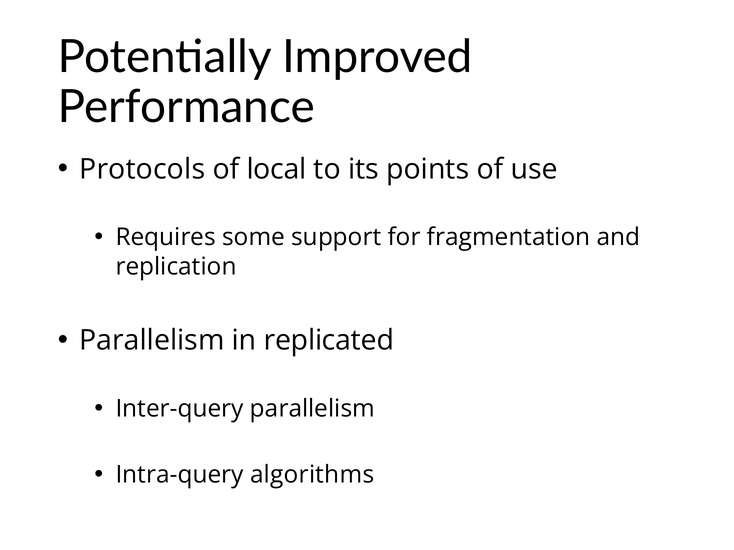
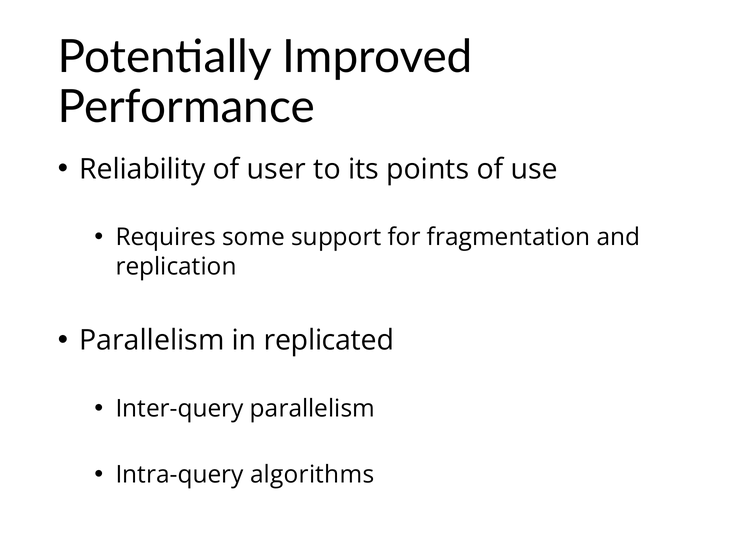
Protocols: Protocols -> Reliability (142, 169)
local: local -> user (276, 169)
